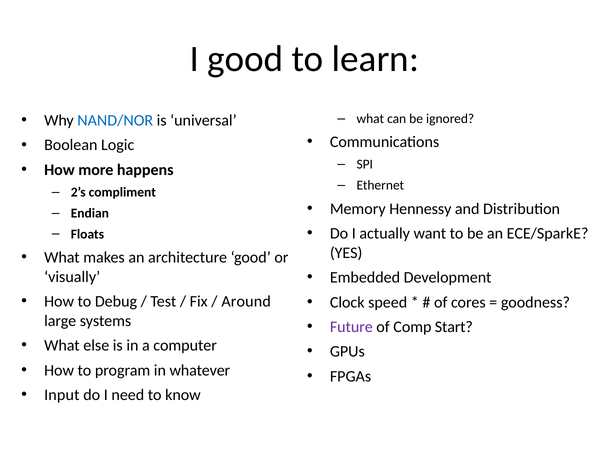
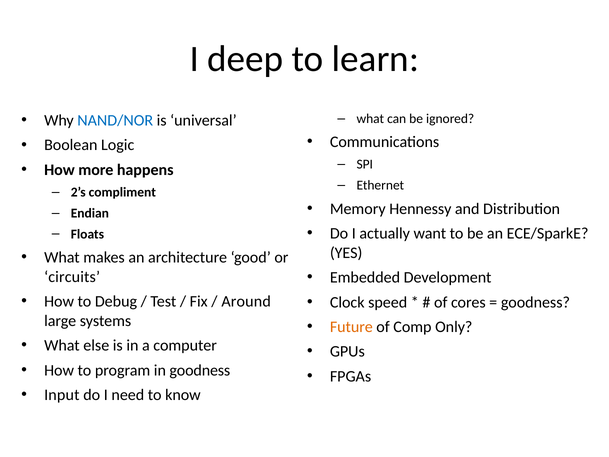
I good: good -> deep (245, 59)
visually: visually -> circuits (72, 277)
Future colour: purple -> orange (351, 327)
Start: Start -> Only (454, 327)
in whatever: whatever -> goodness (200, 370)
